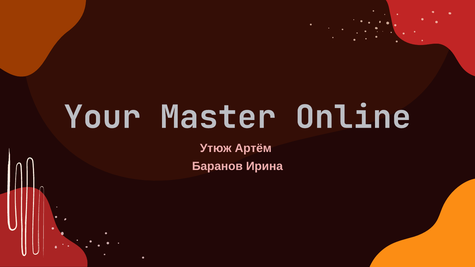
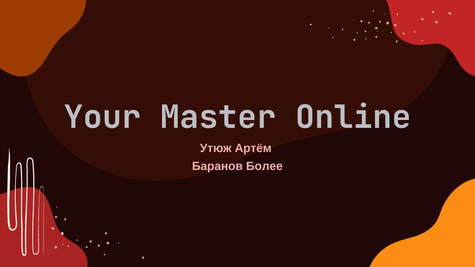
Ирина: Ирина -> Более (264, 166)
